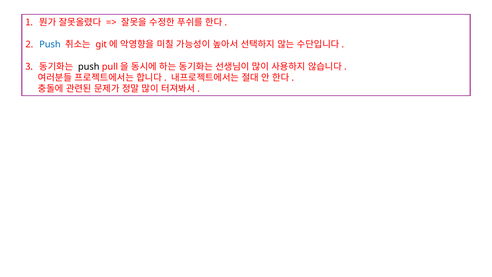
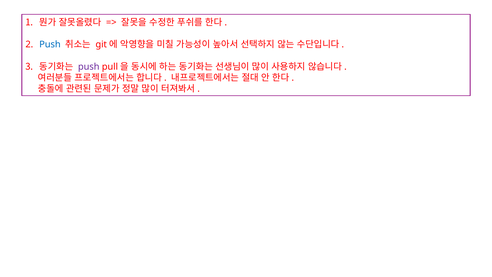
push colour: black -> purple (89, 67)
